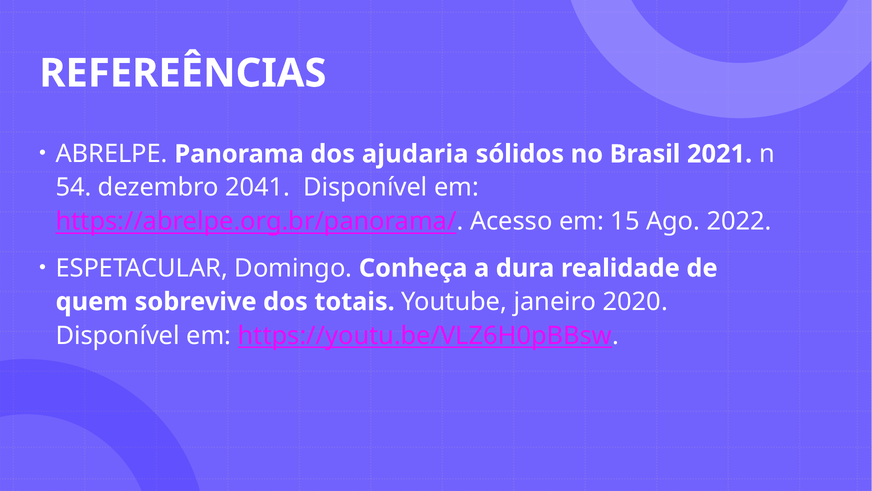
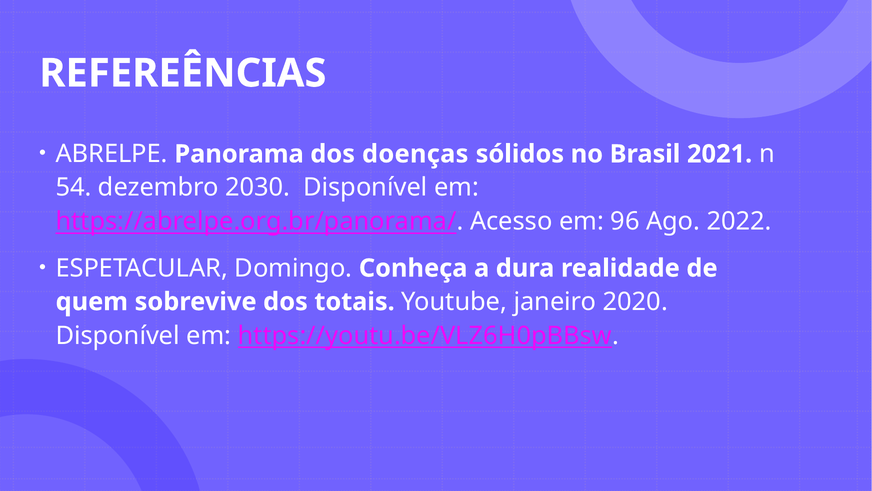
ajudaria: ajudaria -> doenças (415, 154)
2041: 2041 -> 2030 (258, 187)
15: 15 -> 96 (625, 221)
